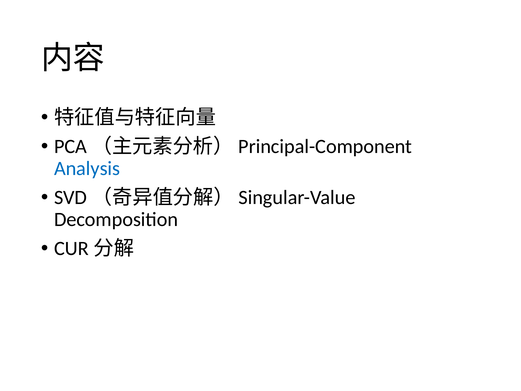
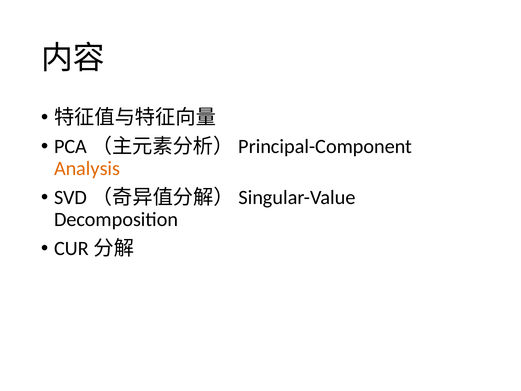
Analysis colour: blue -> orange (87, 168)
